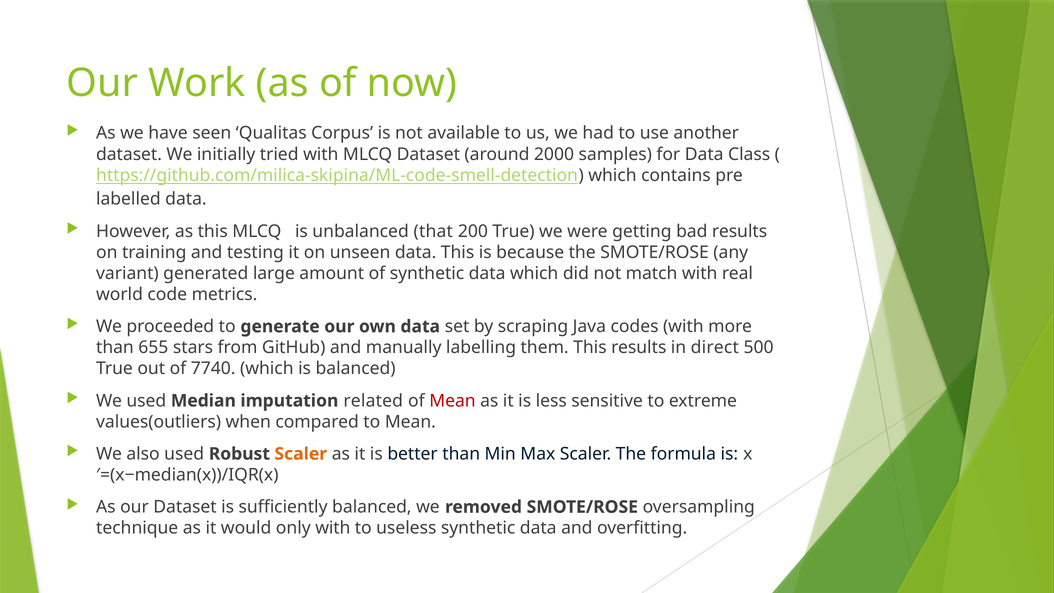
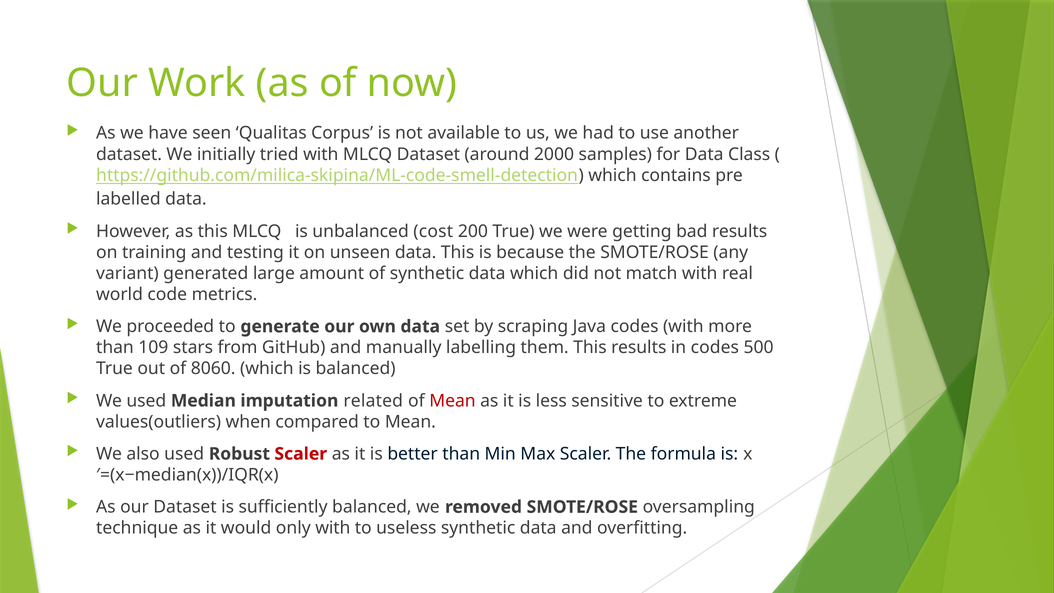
that: that -> cost (433, 231)
655: 655 -> 109 (153, 348)
in direct: direct -> codes (715, 348)
7740: 7740 -> 8060 (213, 369)
Scaler colour: orange -> red (301, 454)
